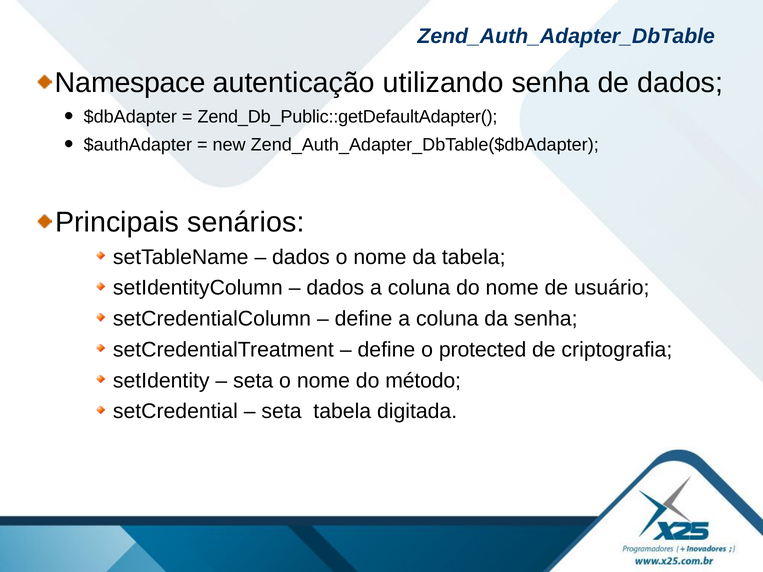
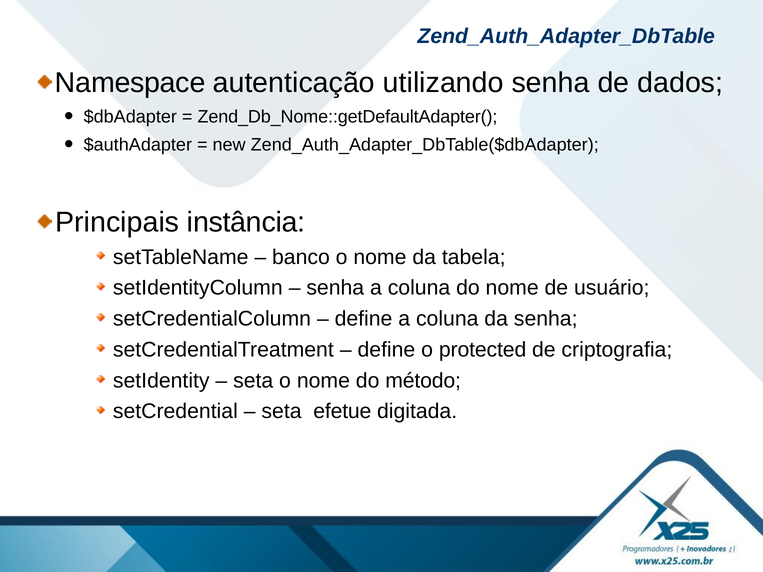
Zend_Db_Public::getDefaultAdapter(: Zend_Db_Public::getDefaultAdapter( -> Zend_Db_Nome::getDefaultAdapter( (347, 117)
senários: senários -> instância (246, 222)
dados: dados -> banco (301, 257)
dados: dados -> senha (335, 288)
seta tabela: tabela -> efetue (342, 412)
